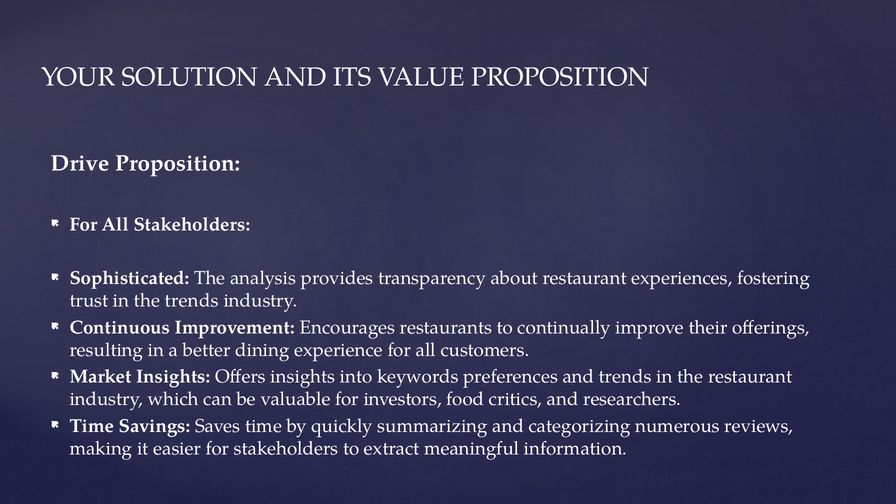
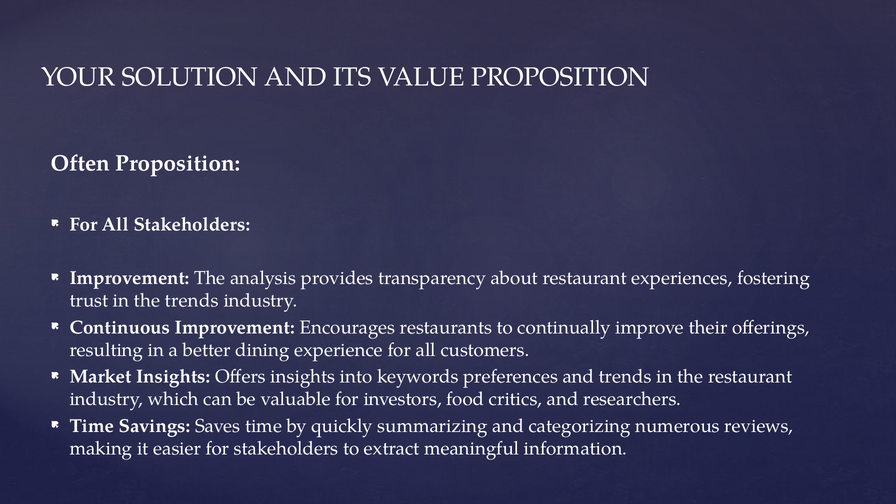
Drive: Drive -> Often (80, 163)
Sophisticated: Sophisticated -> Improvement (130, 278)
